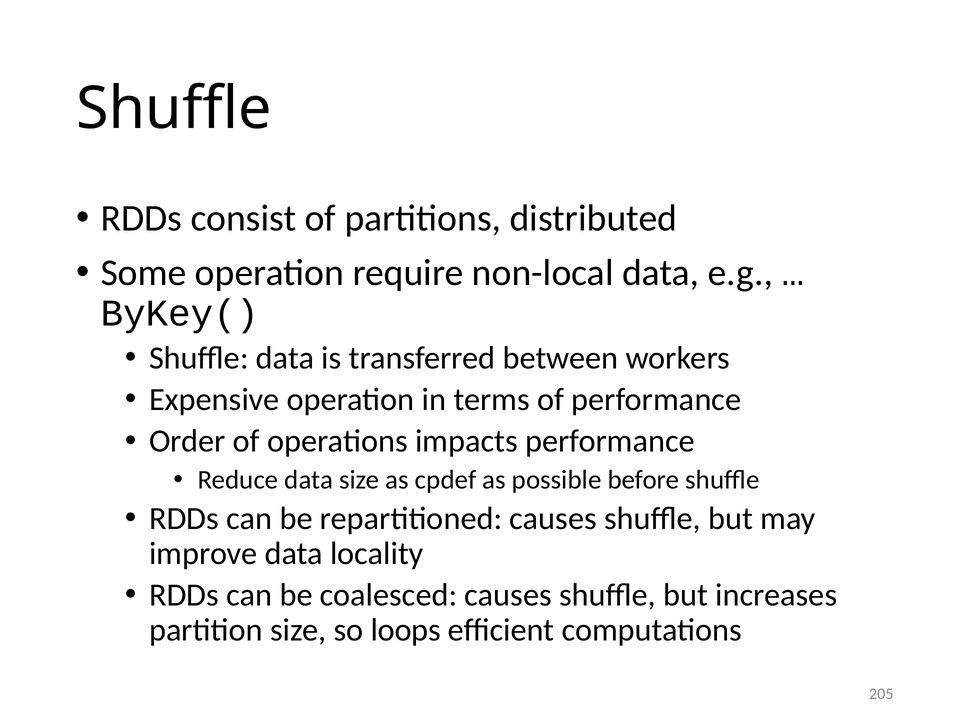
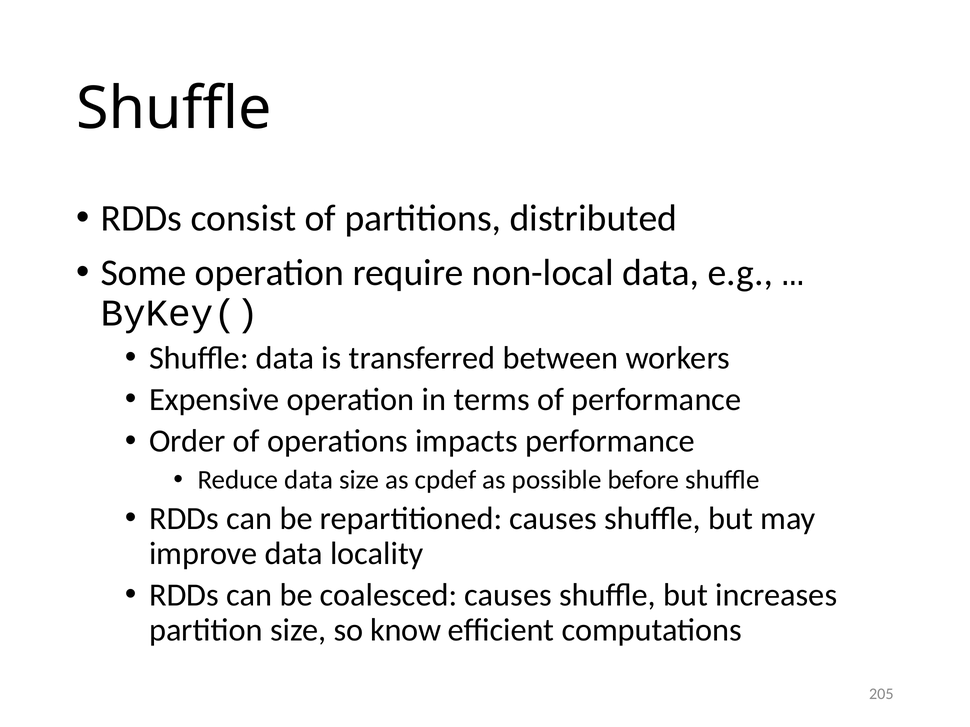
loops: loops -> know (406, 630)
